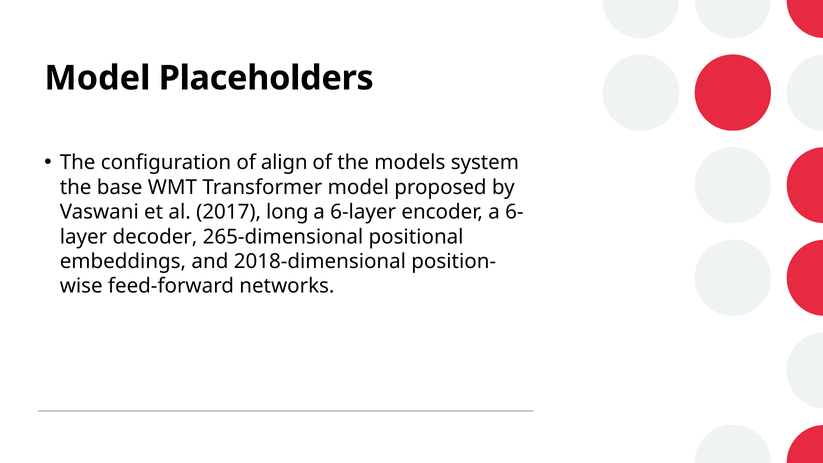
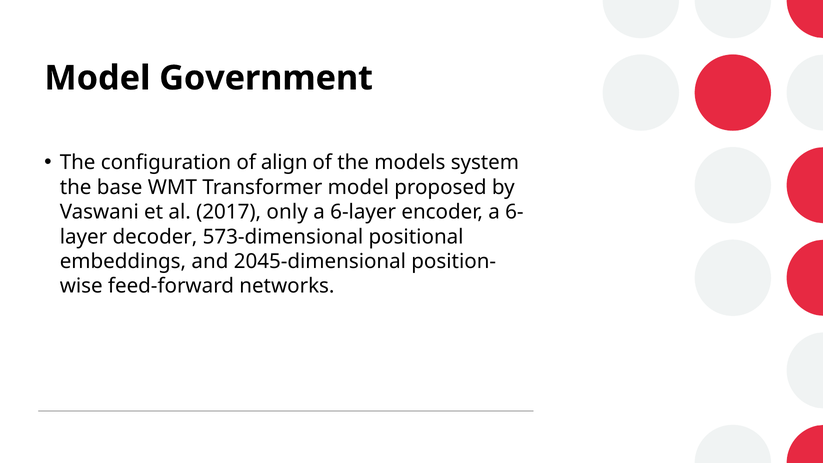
Placeholders: Placeholders -> Government (266, 78)
long: long -> only (287, 212)
265-dimensional: 265-dimensional -> 573-dimensional (283, 237)
2018-dimensional: 2018-dimensional -> 2045-dimensional (320, 261)
